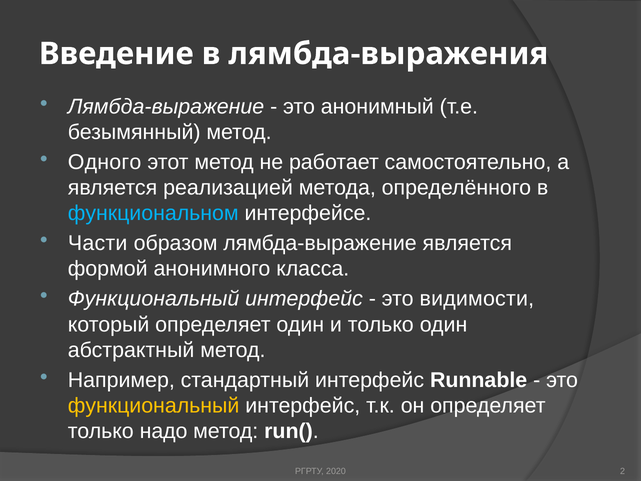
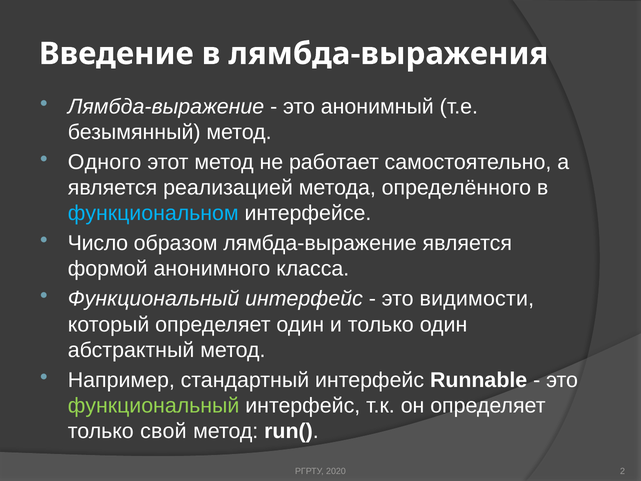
Части: Части -> Число (98, 243)
функциональный colour: yellow -> light green (154, 406)
надо: надо -> свой (163, 431)
